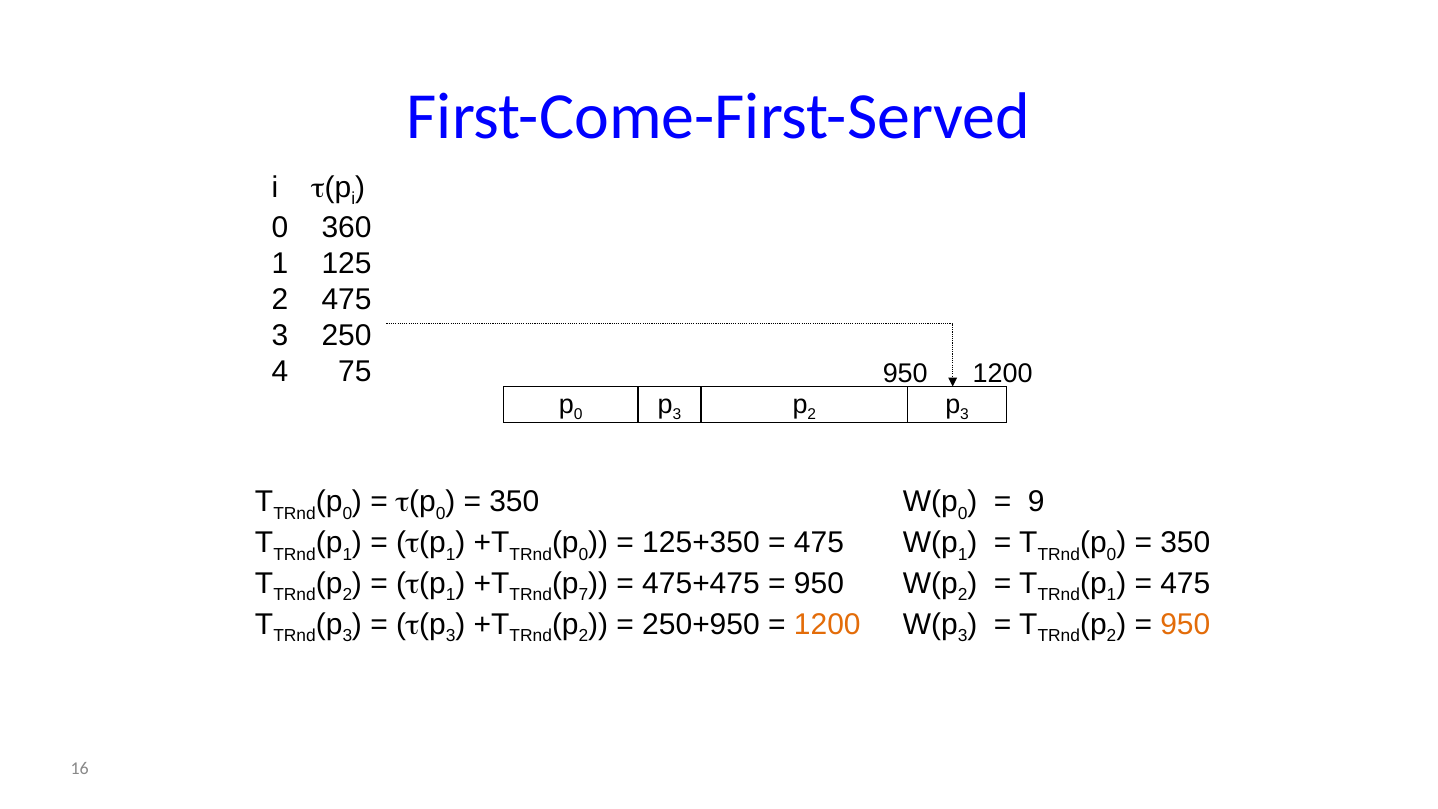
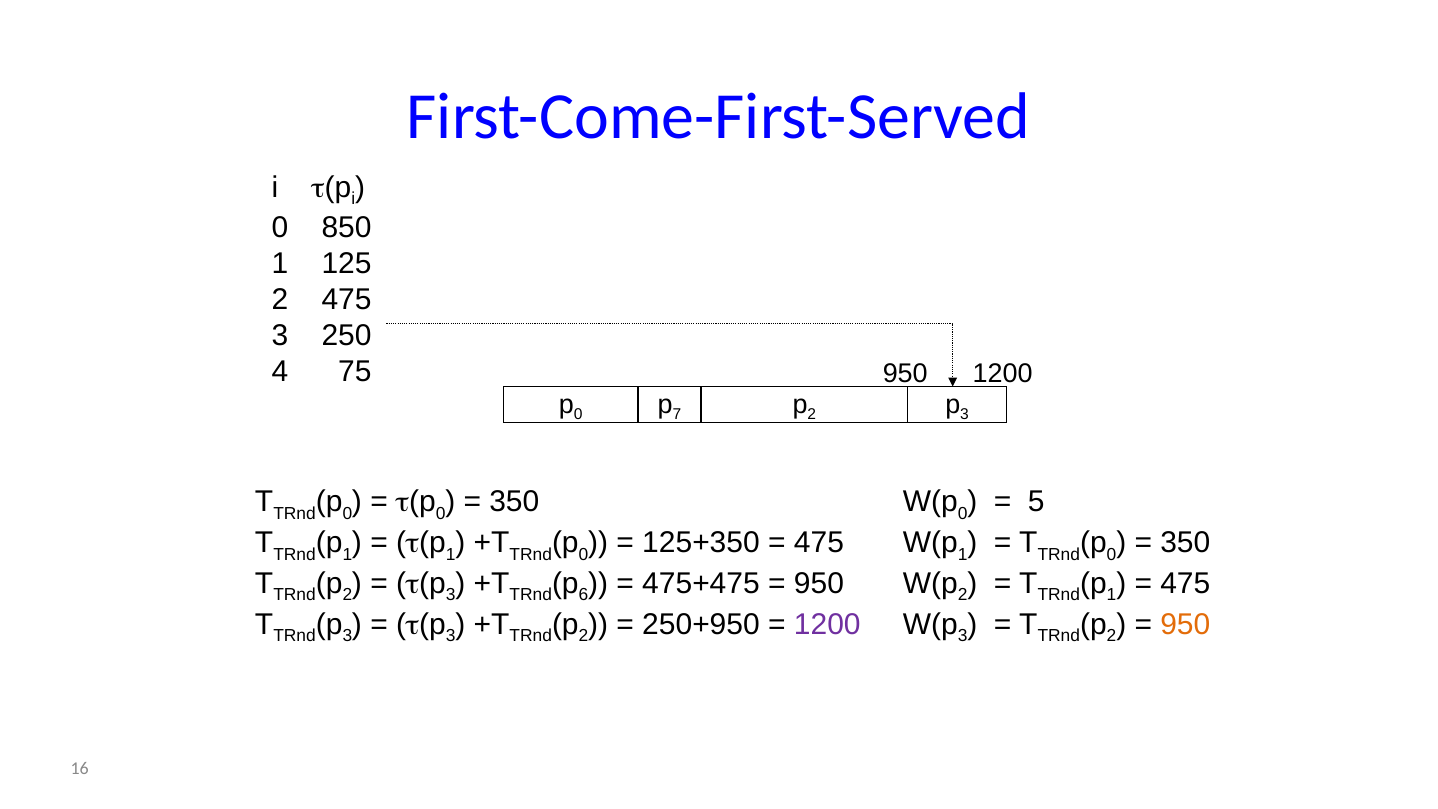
360: 360 -> 850 (347, 228)
3: 3 -> 7 (677, 415)
9: 9 -> 5 (1036, 502)
1: 1 -> 3 (451, 595)
7: 7 -> 6 (583, 595)
1200 colour: orange -> purple (827, 624)
